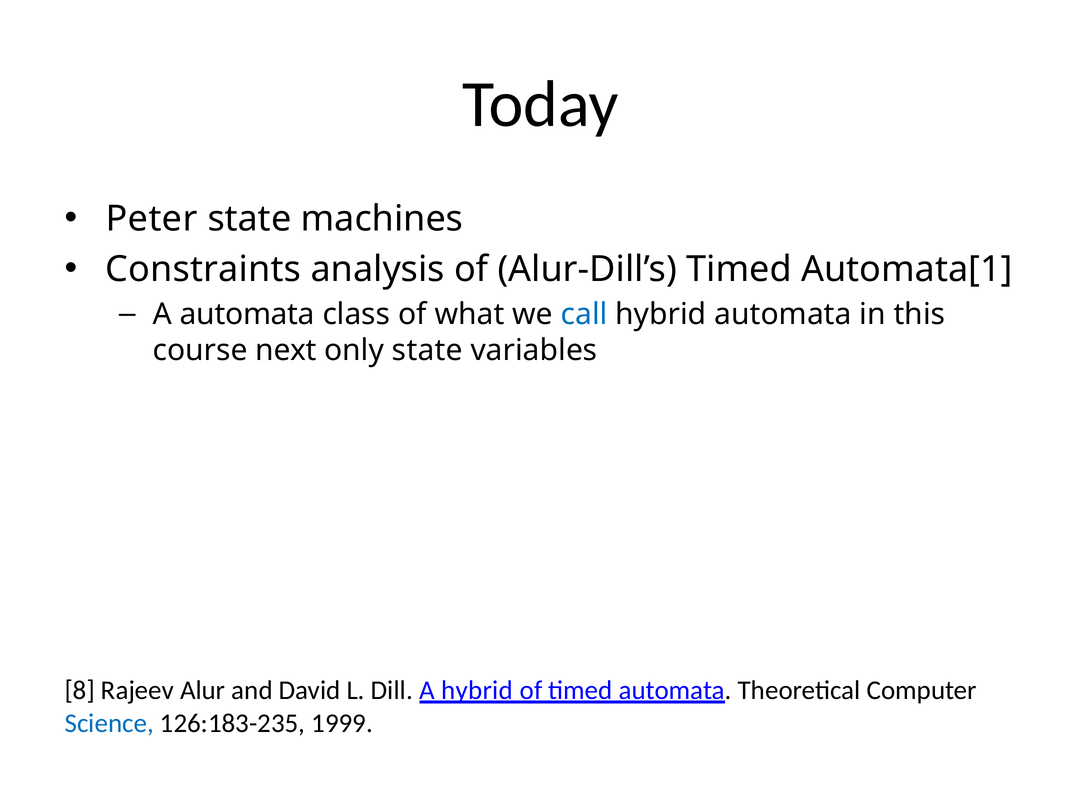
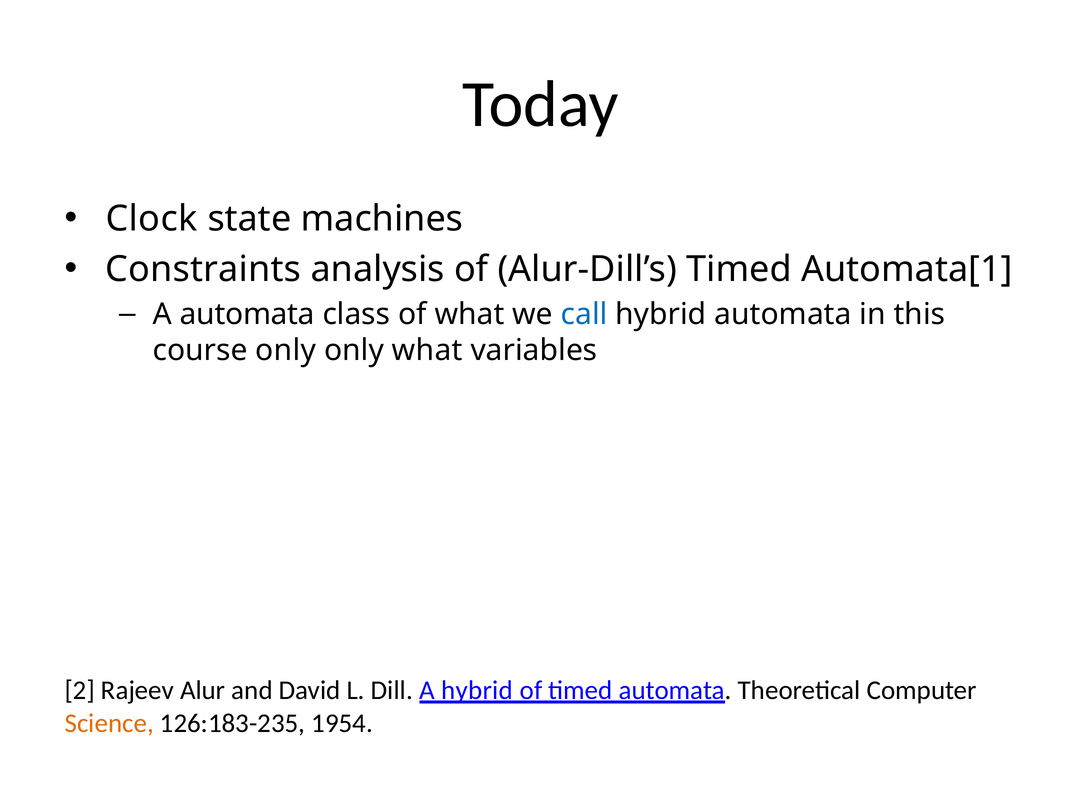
Peter: Peter -> Clock (152, 219)
course next: next -> only (286, 350)
only state: state -> what (427, 350)
8: 8 -> 2 (80, 690)
Science colour: blue -> orange (109, 723)
1999: 1999 -> 1954 (342, 723)
